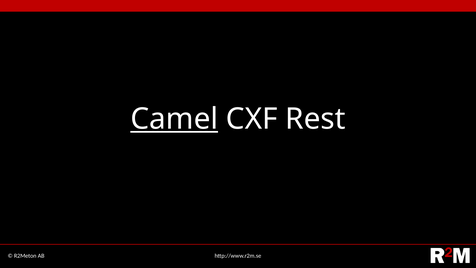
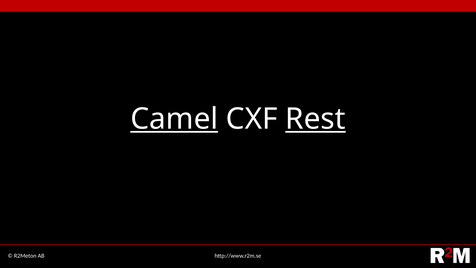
Rest underline: none -> present (315, 119)
